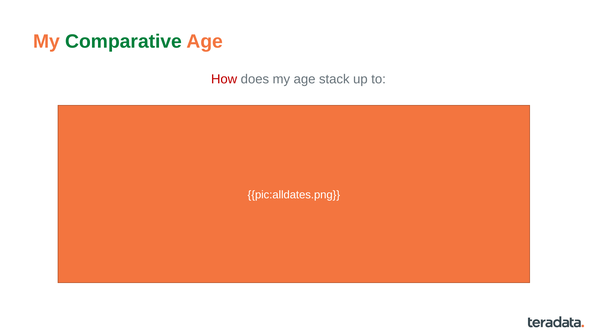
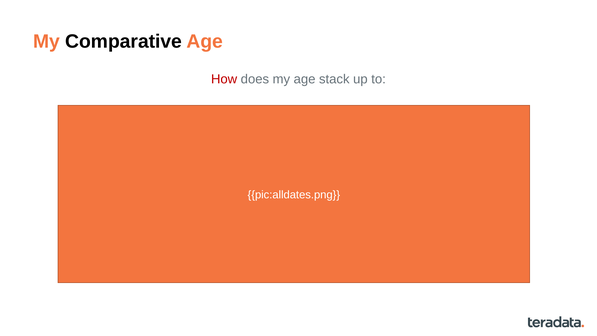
Comparative colour: green -> black (124, 42)
